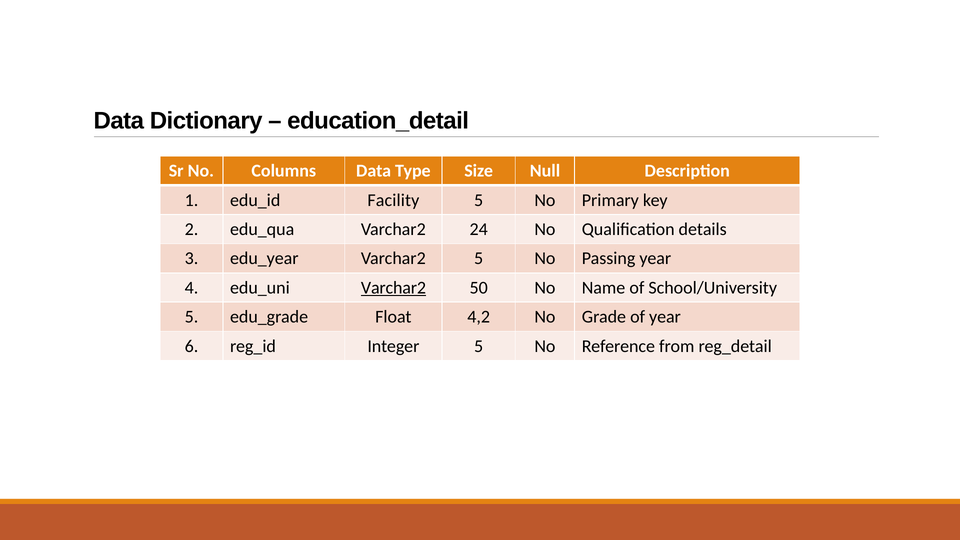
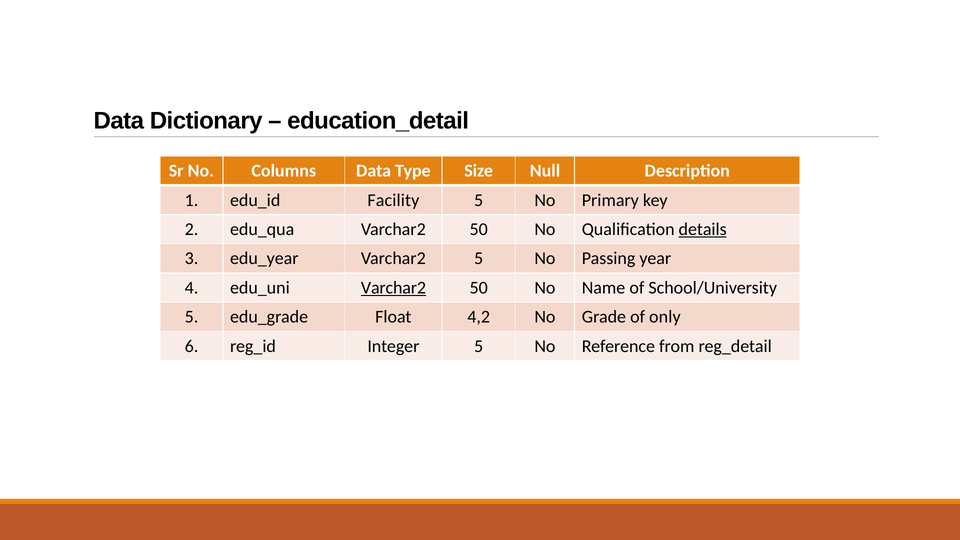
24: 24 -> 50 (479, 229)
details underline: none -> present (703, 229)
of year: year -> only (665, 317)
